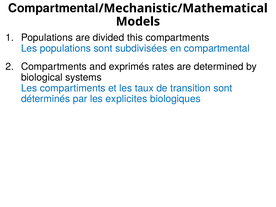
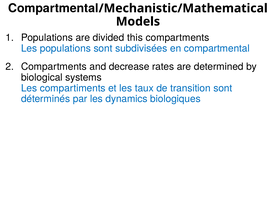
and exprimés: exprimés -> decrease (129, 67)
explicites: explicites -> dynamics (126, 99)
